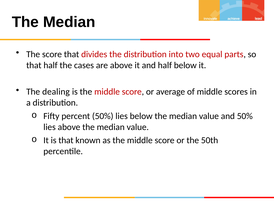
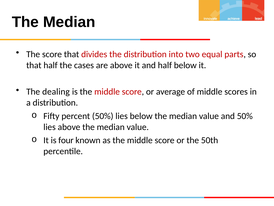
is that: that -> four (66, 140)
